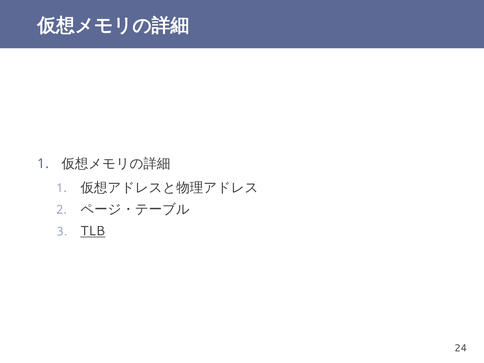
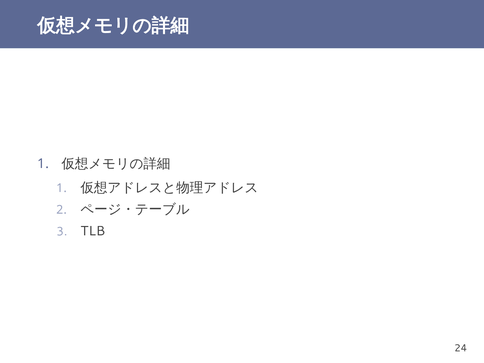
TLB underline: present -> none (93, 231)
